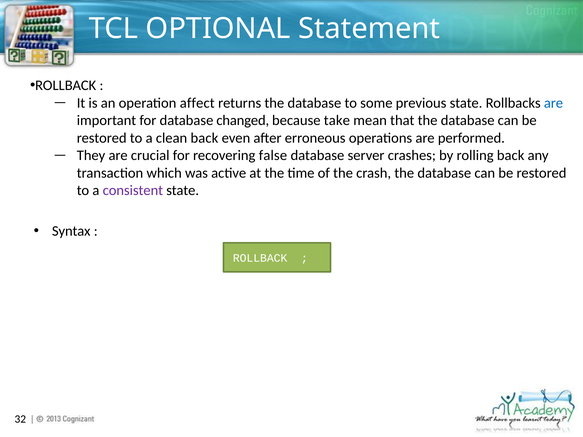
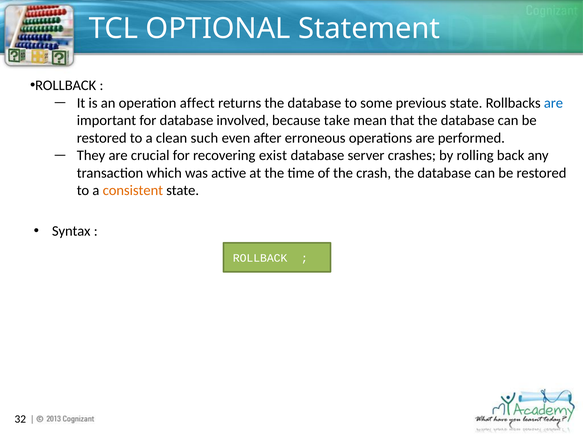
changed: changed -> involved (243, 121)
clean back: back -> such (204, 138)
false: false -> exist (273, 156)
consistent colour: purple -> orange (133, 190)
